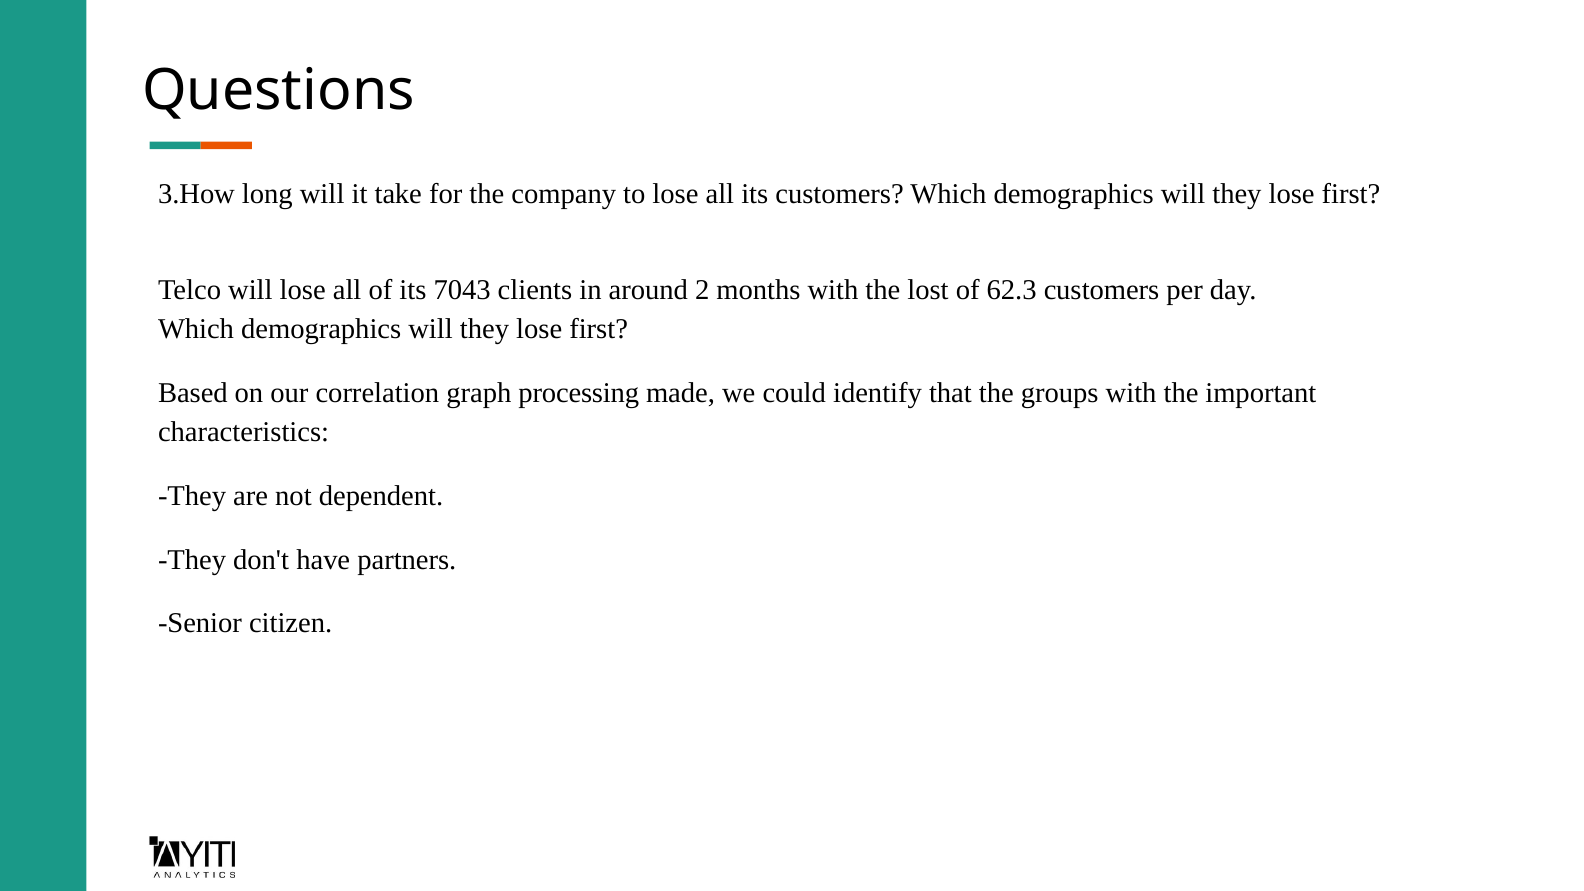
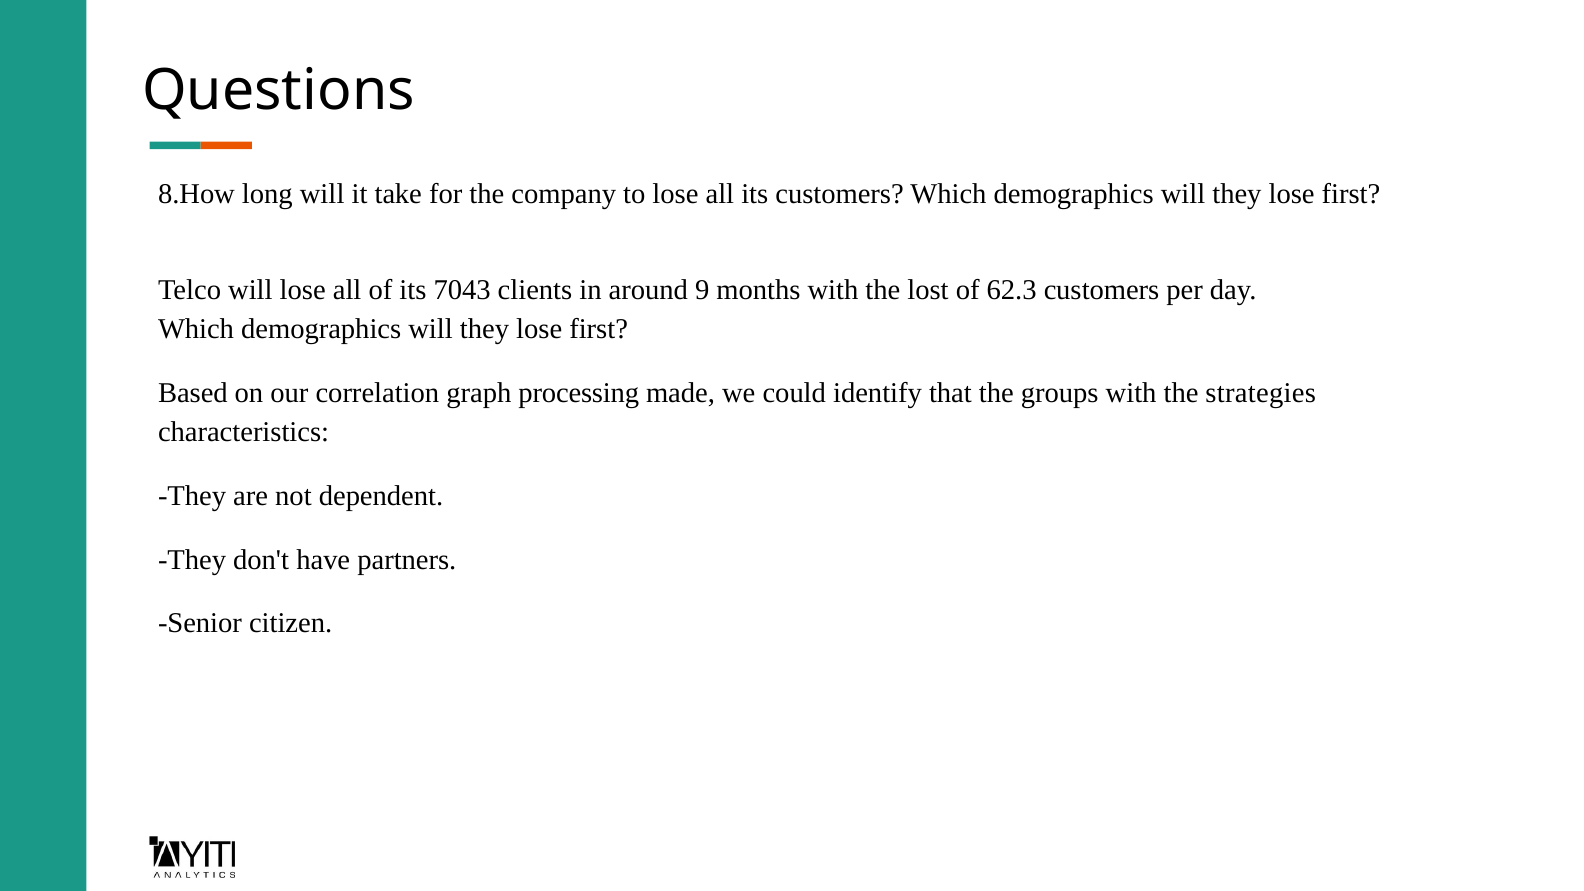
3.How: 3.How -> 8.How (197, 194)
2: 2 -> 9 (702, 290)
important: important -> strategies (1261, 393)
